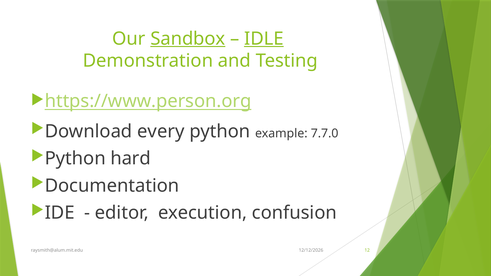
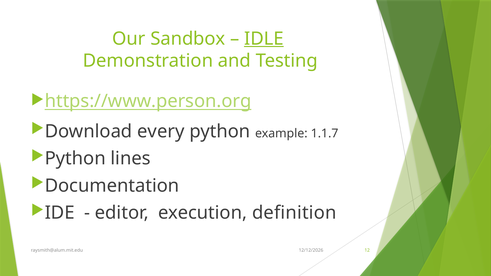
Sandbox underline: present -> none (188, 39)
7.7.0: 7.7.0 -> 1.1.7 (325, 133)
hard: hard -> lines (131, 159)
confusion: confusion -> definition (294, 213)
